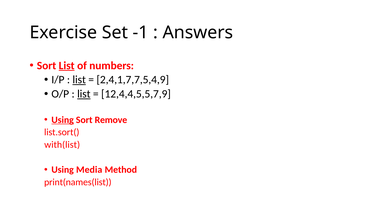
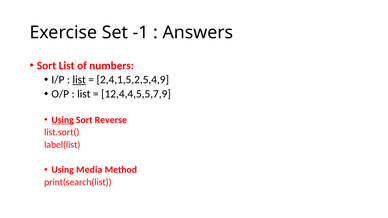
List underline: present -> none (67, 66)
2,4,1,7,7,5,4,9: 2,4,1,7,7,5,4,9 -> 2,4,1,5,2,5,4,9 (133, 80)
list underline: present -> none (84, 94)
Remove: Remove -> Reverse (111, 120)
with(list: with(list -> label(list (62, 145)
print(names(list: print(names(list -> print(search(list (78, 182)
